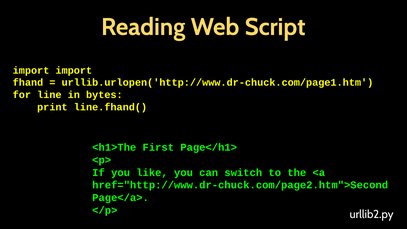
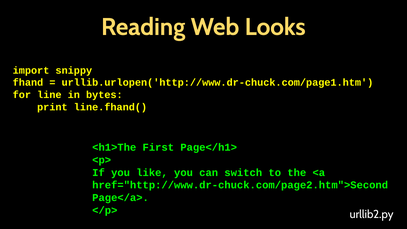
Script: Script -> Looks (275, 27)
import import: import -> snippy (74, 70)
